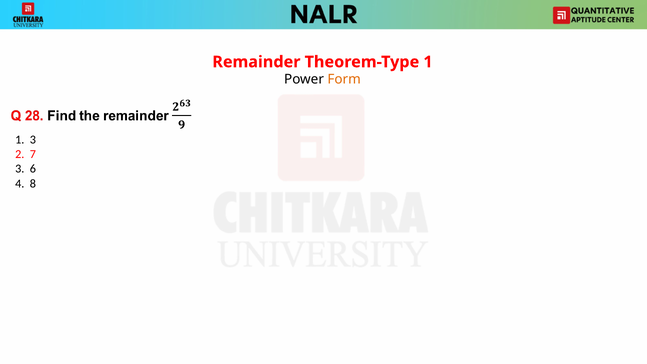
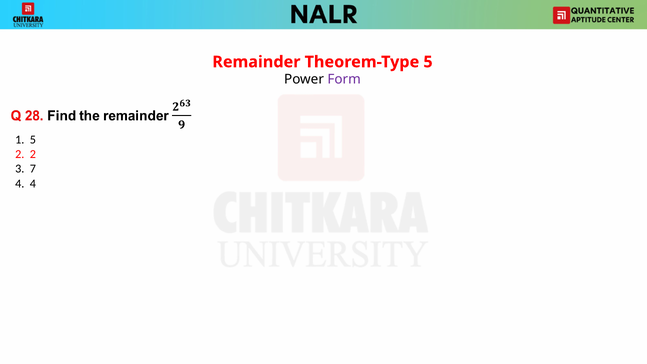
Theorem-Type 1: 1 -> 5 (428, 62)
Form colour: orange -> purple (344, 80)
1 3: 3 -> 5 (33, 140)
2 7: 7 -> 2 (33, 154)
6: 6 -> 7 (33, 169)
4 8: 8 -> 4 (33, 183)
